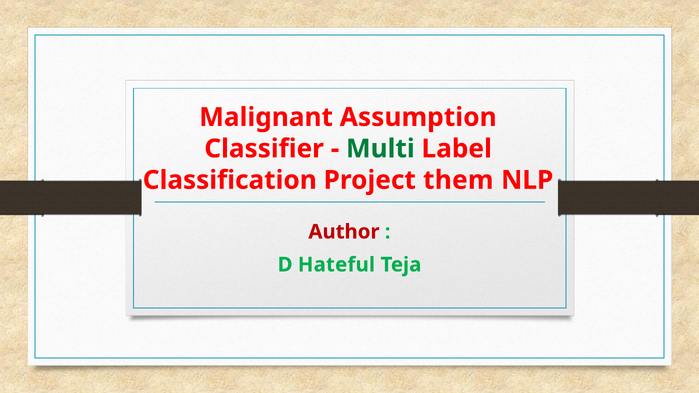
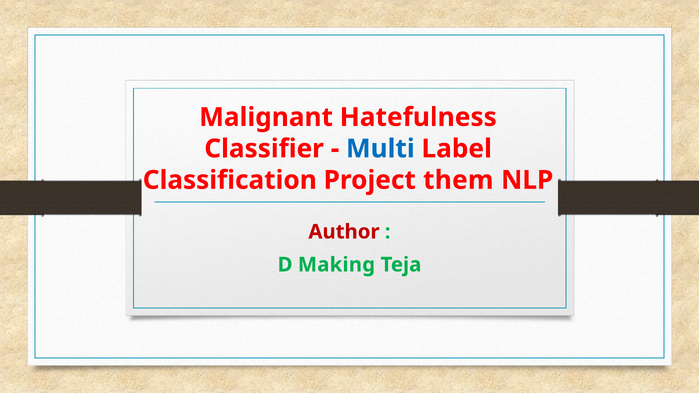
Assumption: Assumption -> Hatefulness (418, 117)
Multi colour: green -> blue (380, 149)
Hateful: Hateful -> Making (336, 265)
